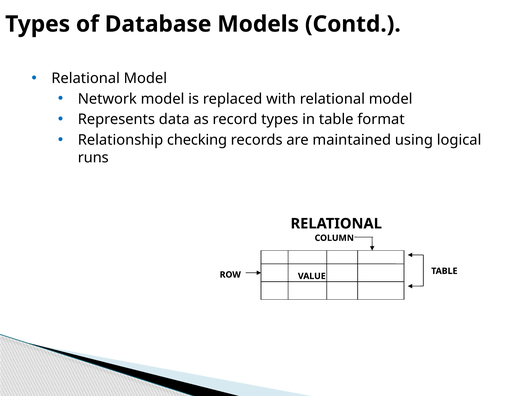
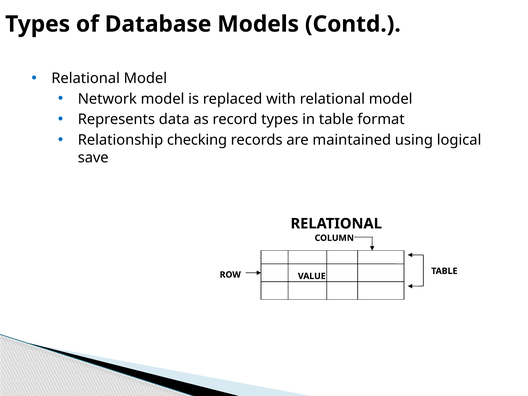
runs: runs -> save (93, 158)
